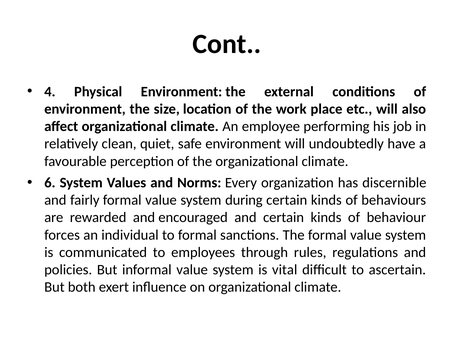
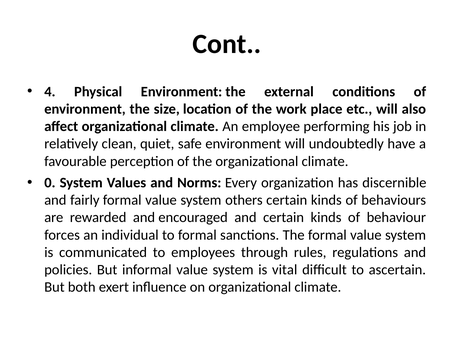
6: 6 -> 0 (50, 182)
during: during -> others (244, 200)
